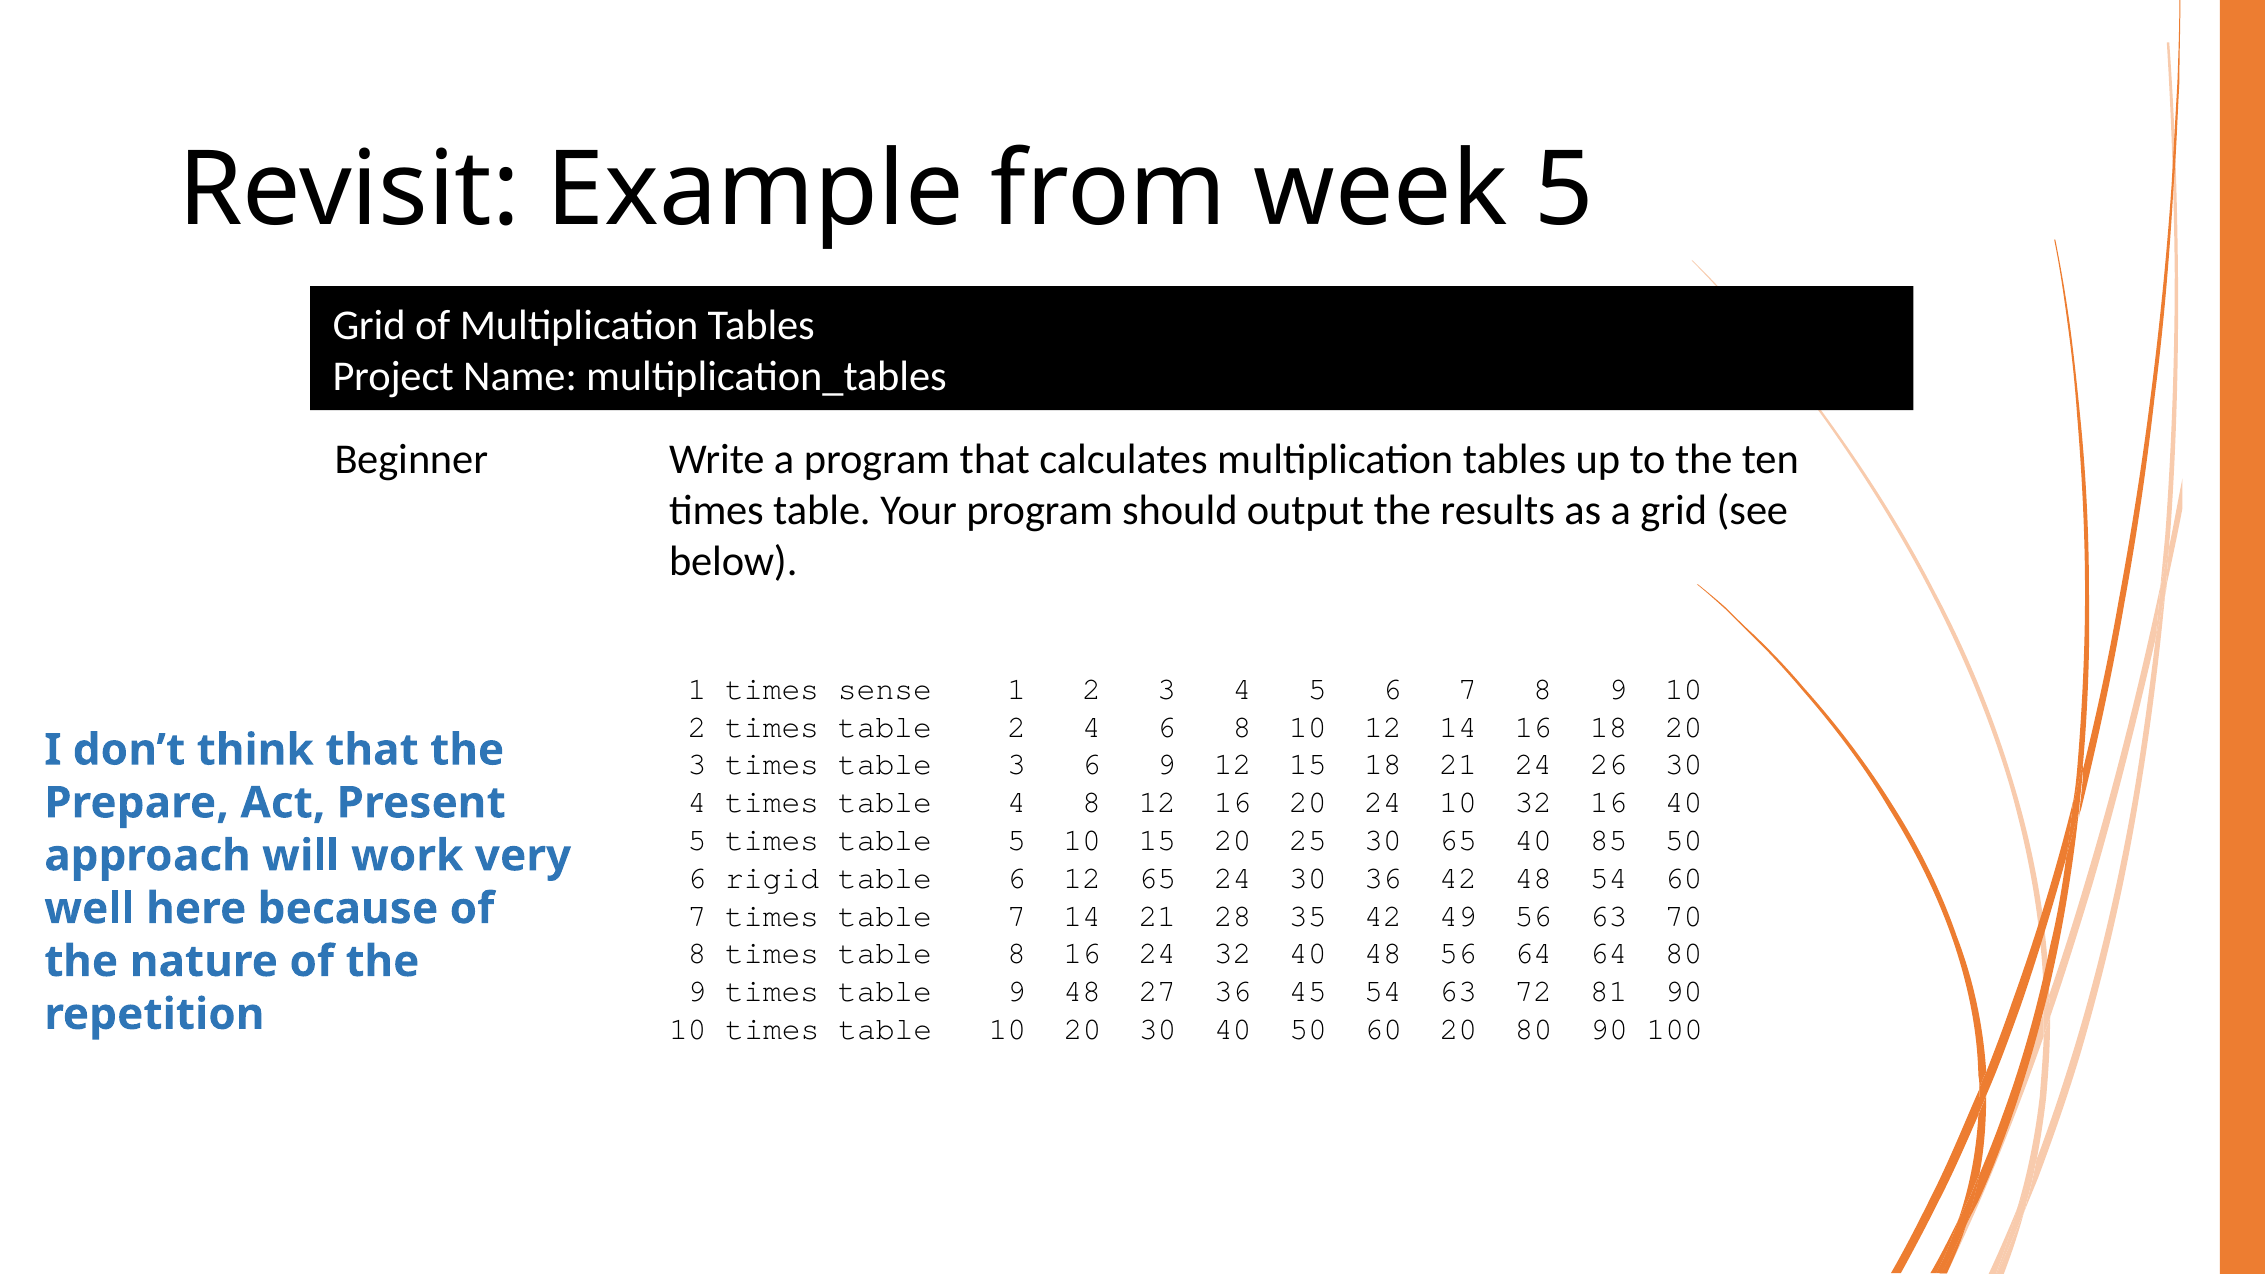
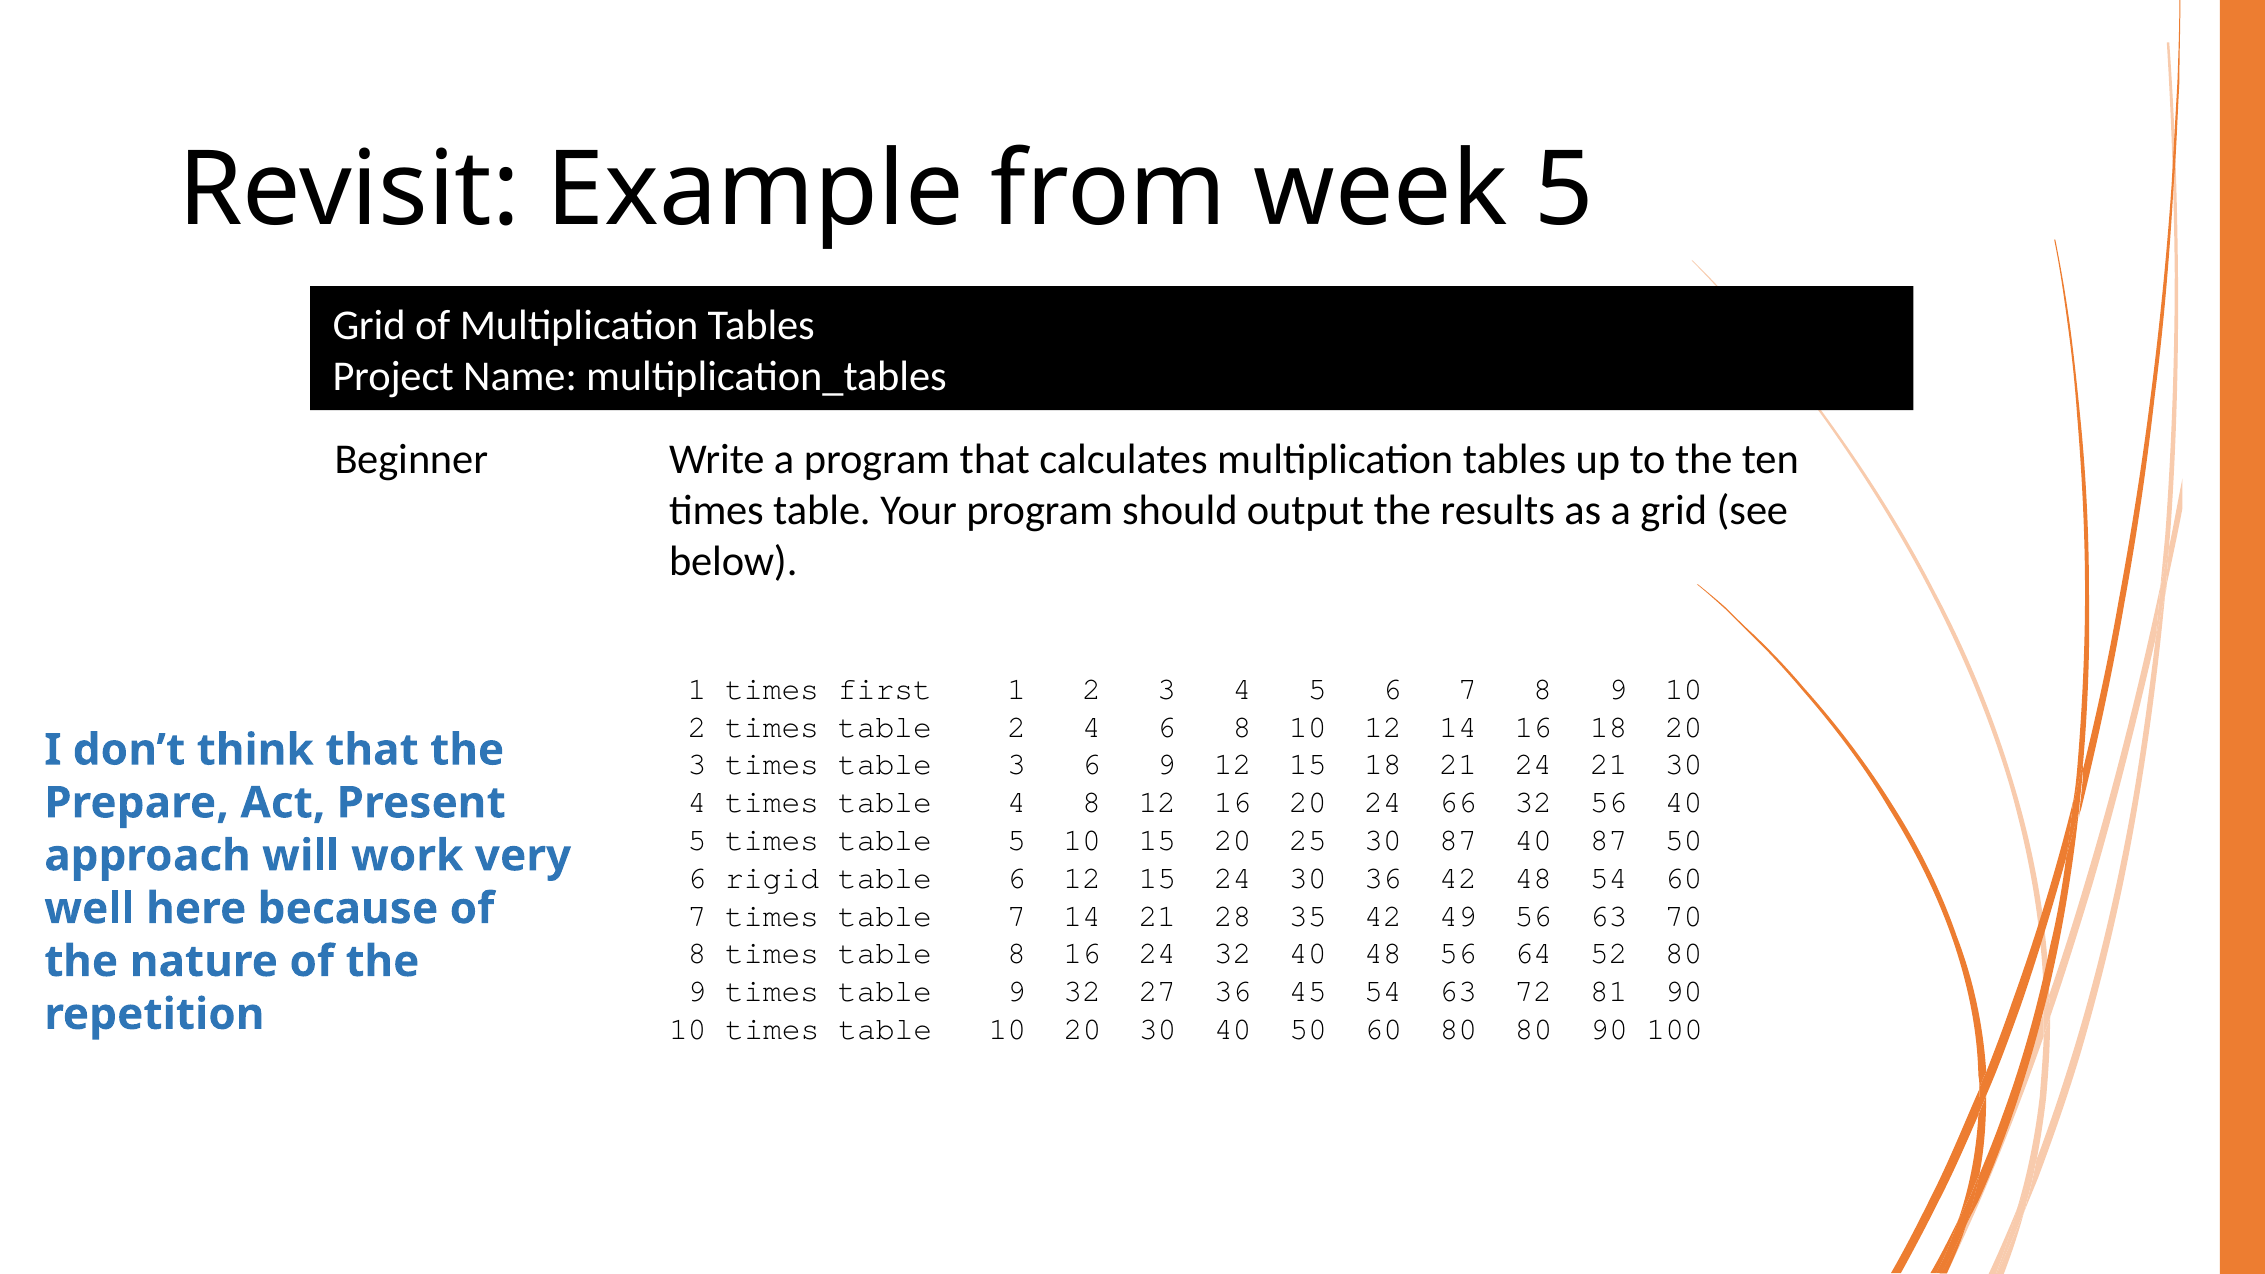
sense: sense -> first (885, 689)
24 26: 26 -> 21 (1609, 765)
24 10: 10 -> 66 (1458, 802)
32 16: 16 -> 56 (1609, 802)
30 65: 65 -> 87 (1458, 840)
40 85: 85 -> 87 (1609, 840)
6 12 65: 65 -> 15 (1158, 878)
64 64: 64 -> 52 (1609, 954)
9 48: 48 -> 32 (1082, 991)
60 20: 20 -> 80 (1458, 1029)
